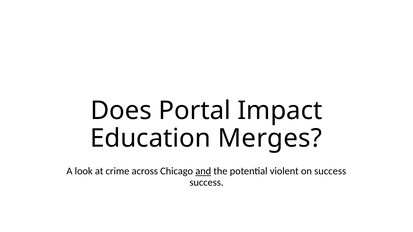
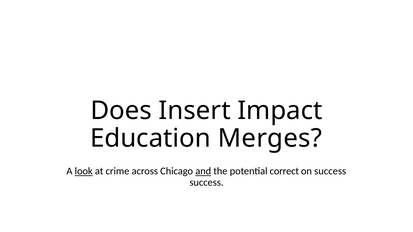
Portal: Portal -> Insert (195, 111)
look underline: none -> present (84, 171)
violent: violent -> correct (284, 171)
